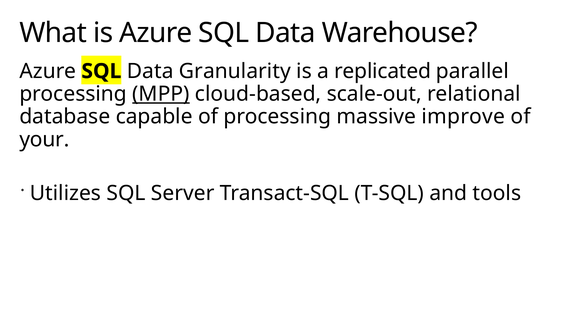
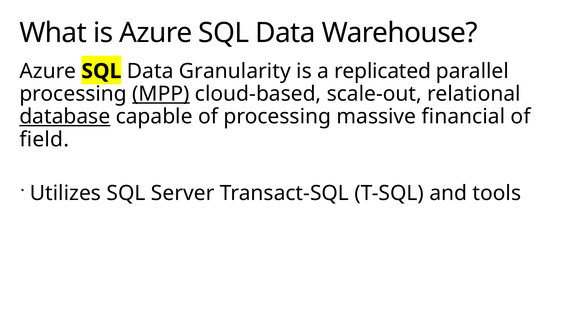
database underline: none -> present (65, 117)
improve: improve -> financial (463, 117)
your: your -> field (44, 140)
